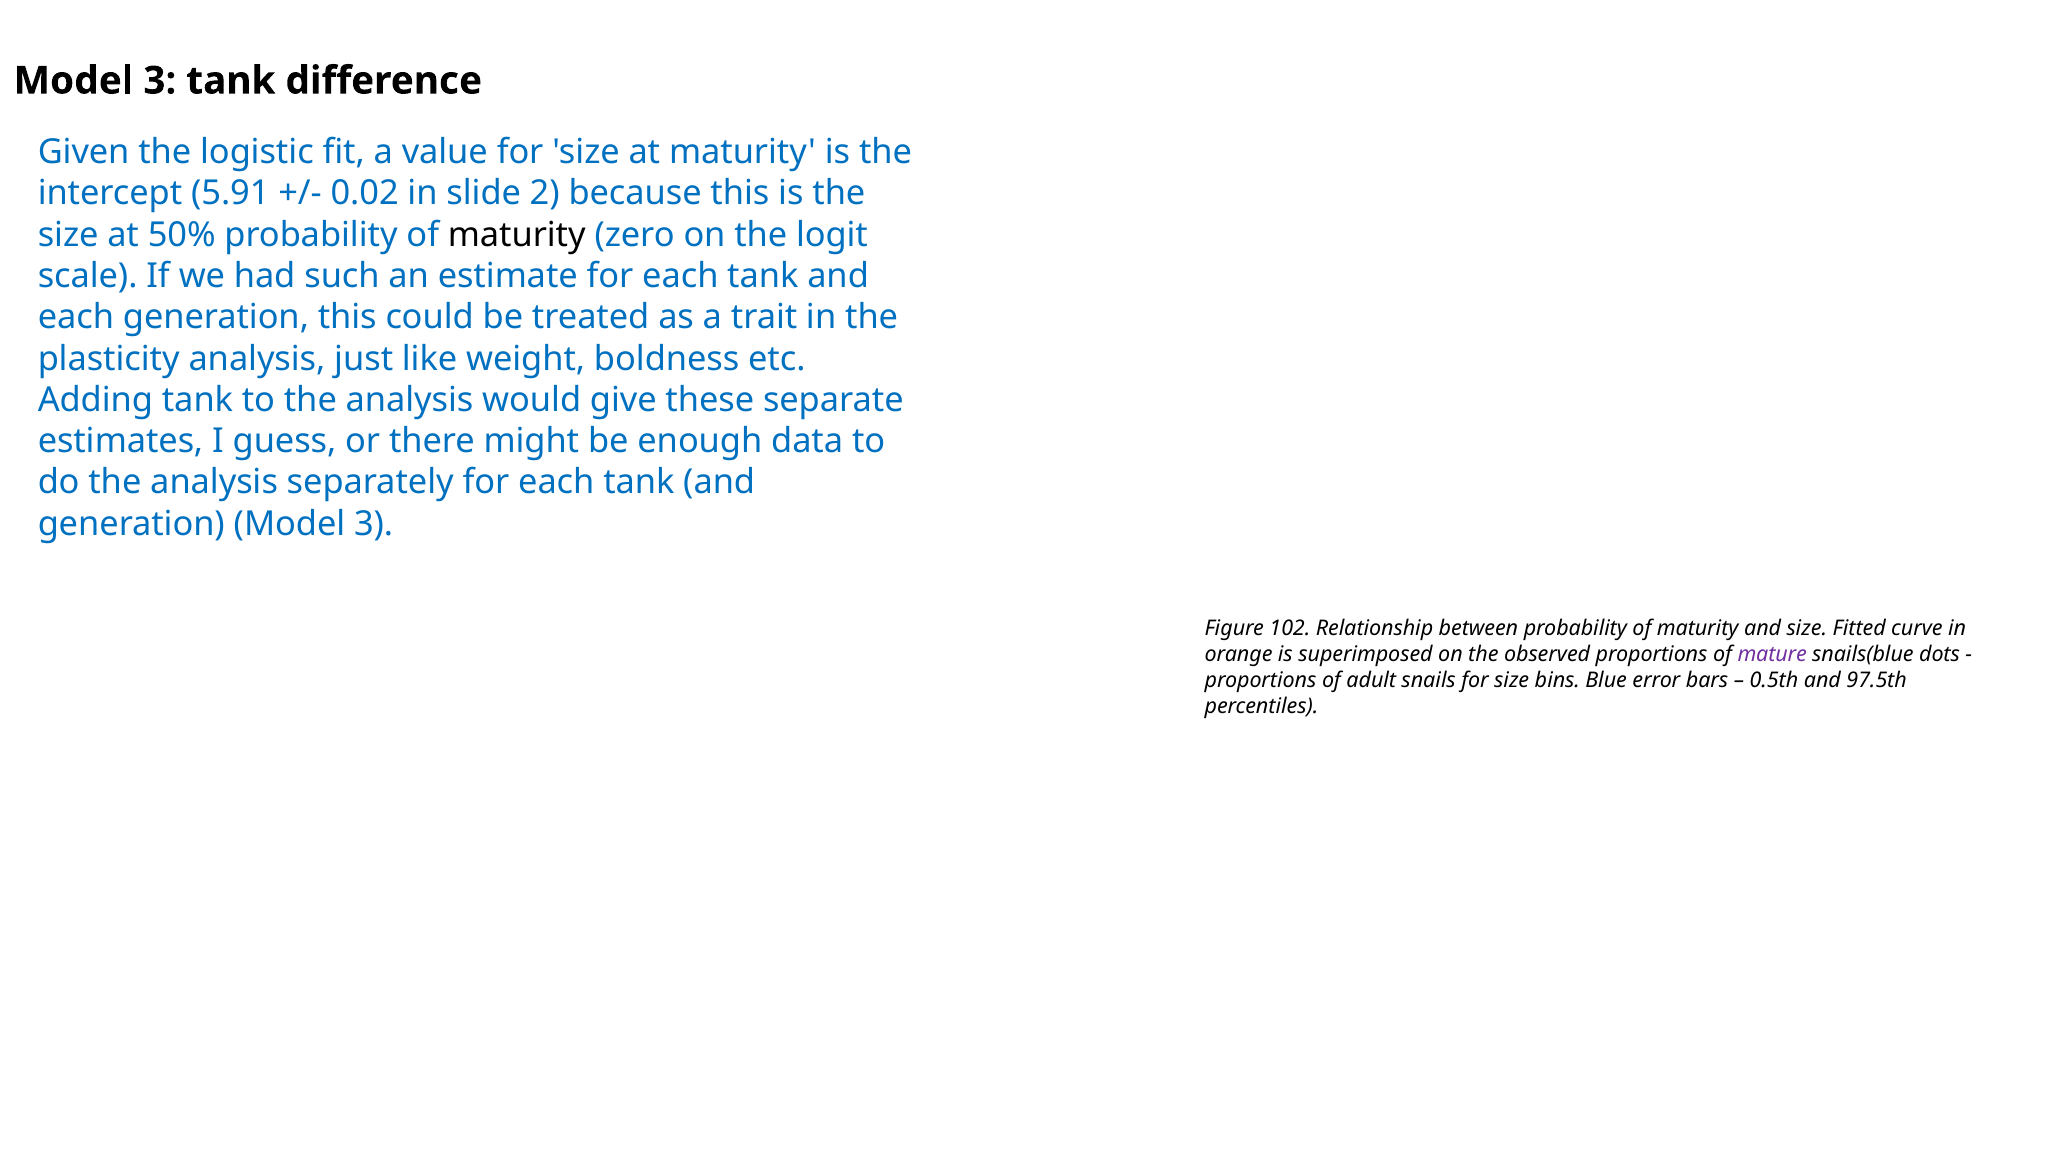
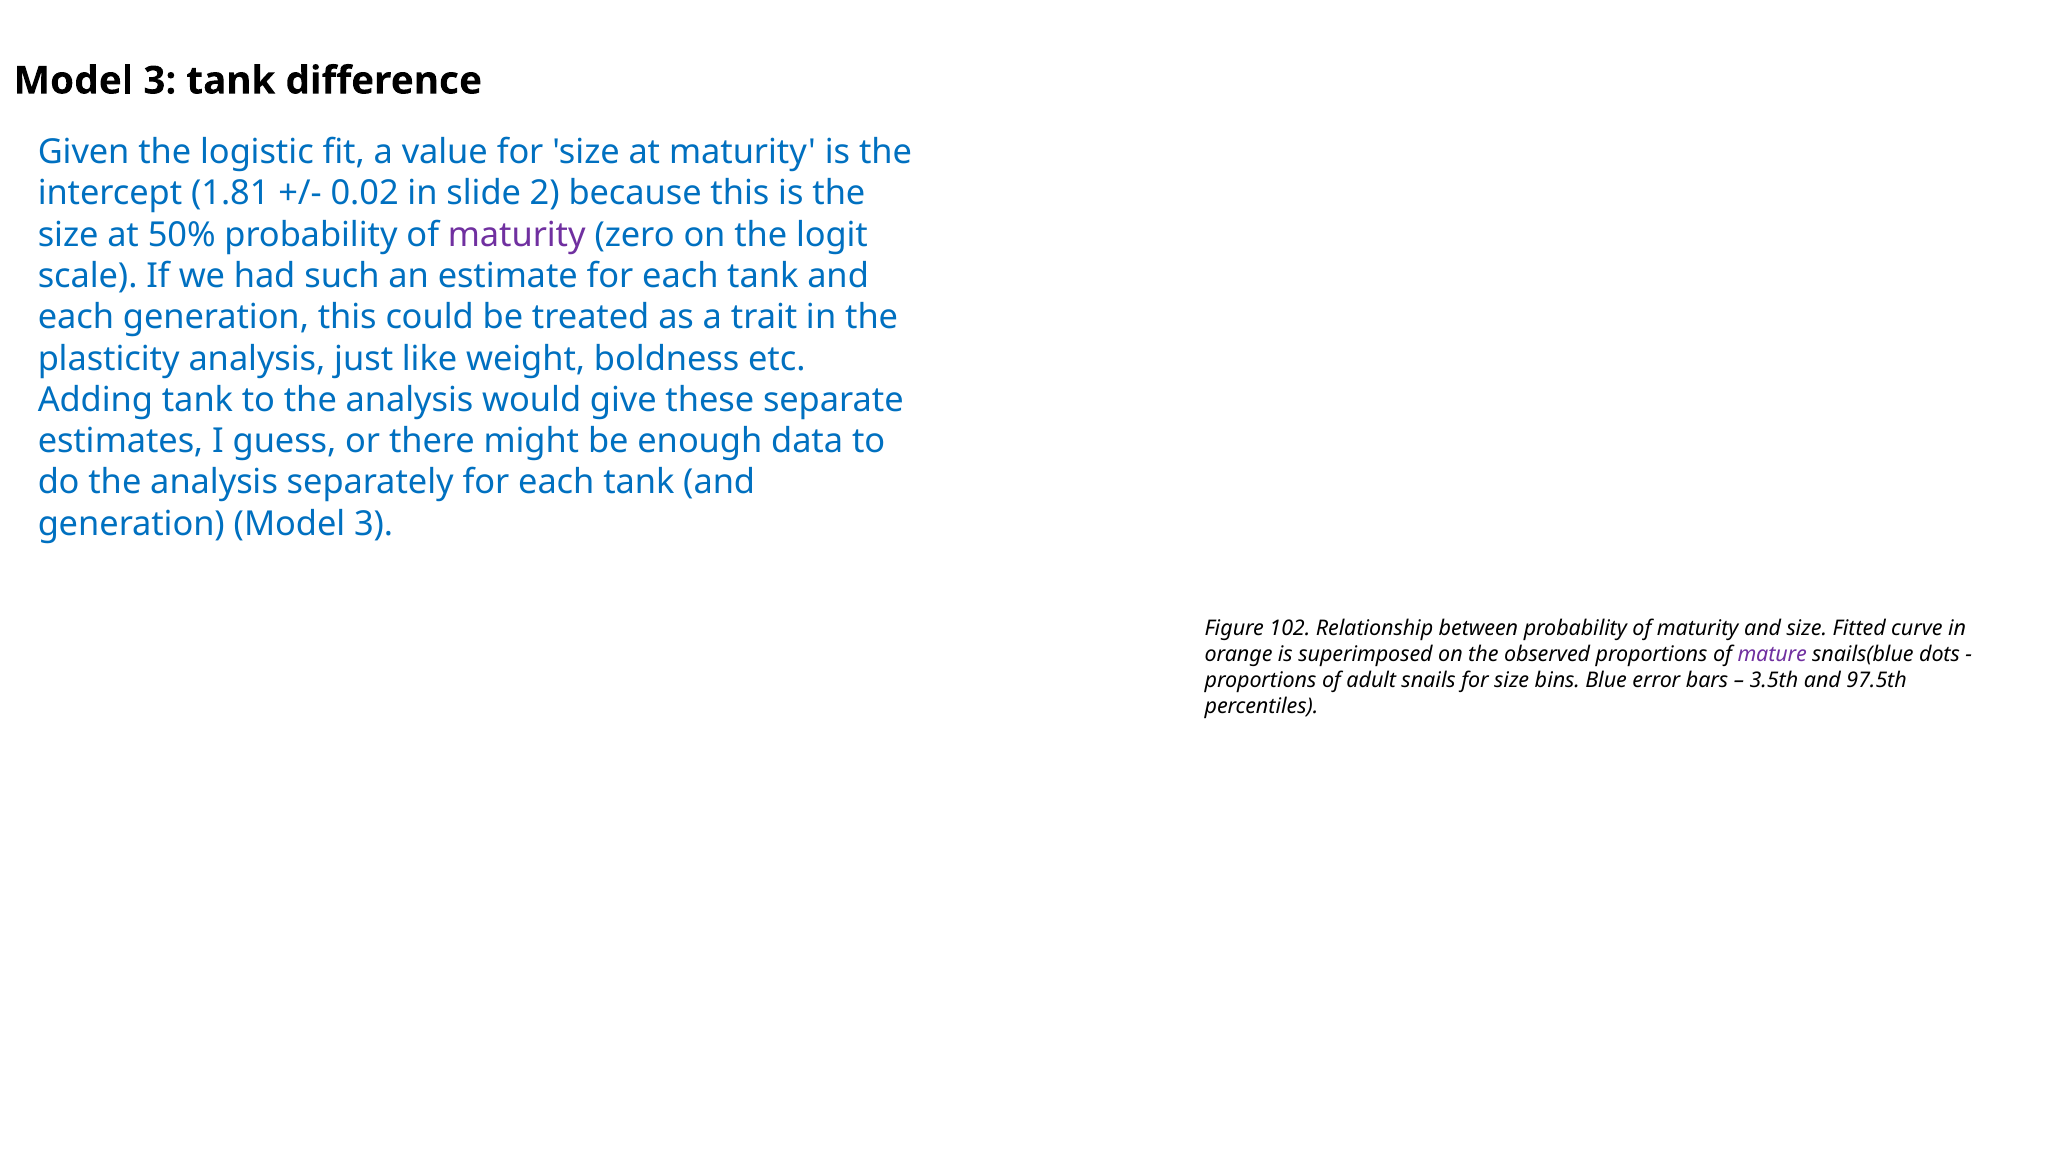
5.91: 5.91 -> 1.81 (230, 193)
maturity colour: black -> purple (517, 235)
0.5th: 0.5th -> 3.5th (1774, 680)
